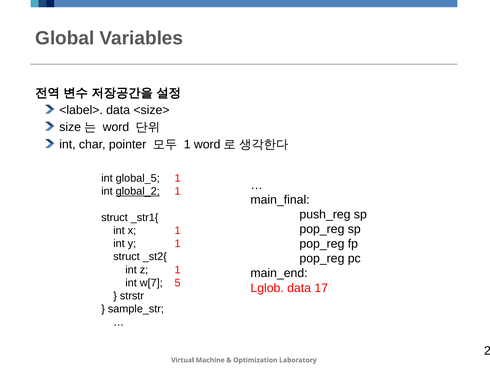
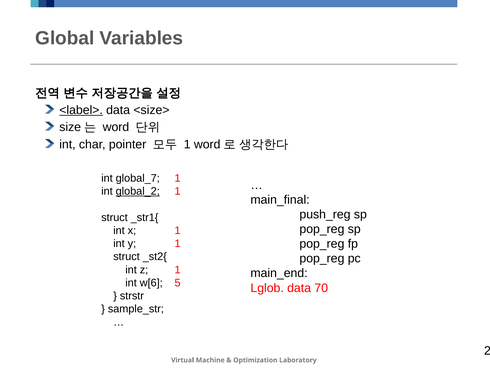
<label> underline: none -> present (81, 110)
global_5: global_5 -> global_7 (138, 178)
w[7: w[7 -> w[6 (151, 282)
17: 17 -> 70 (321, 288)
